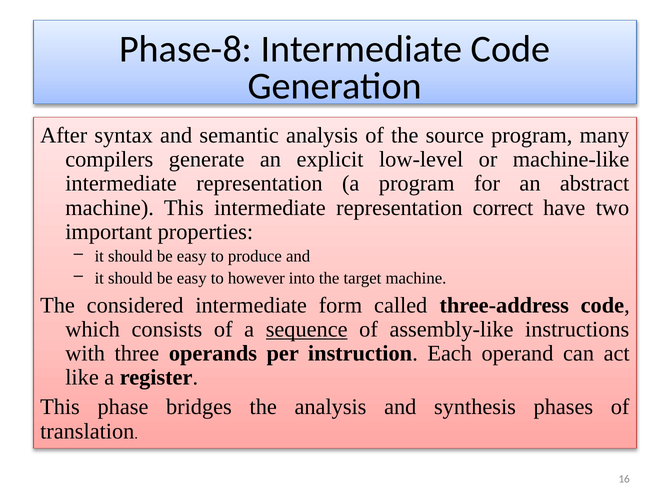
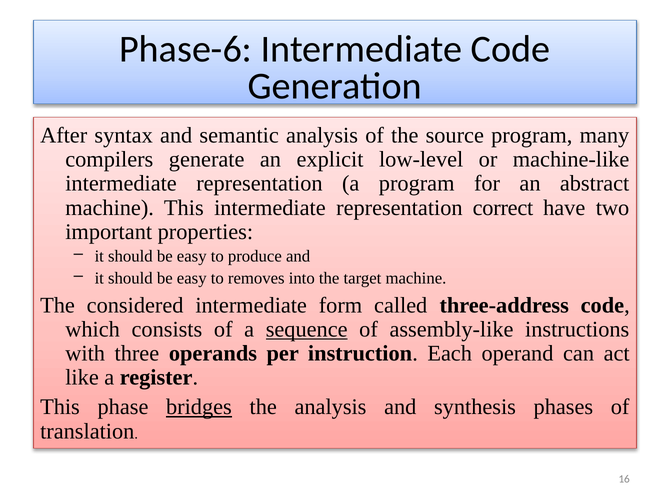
Phase-8: Phase-8 -> Phase-6 (186, 49)
however: however -> removes (256, 278)
bridges underline: none -> present (199, 407)
